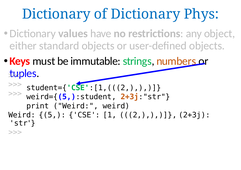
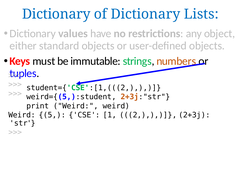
Phys: Phys -> Lists (201, 14)
